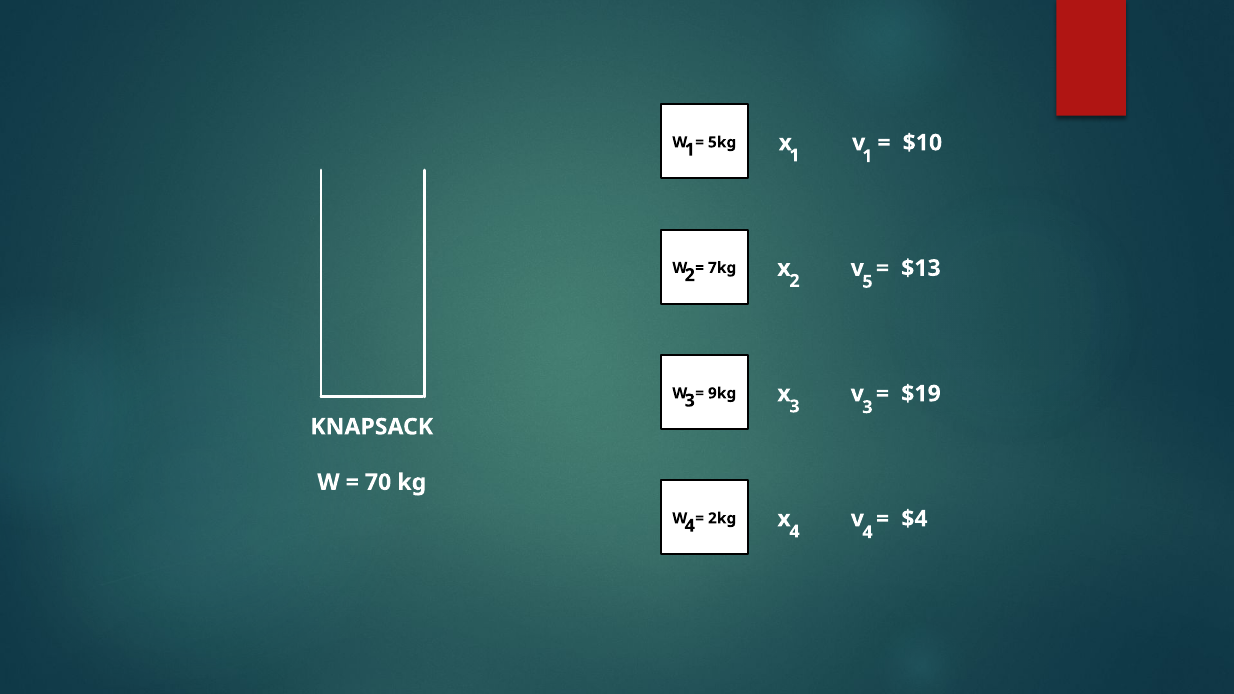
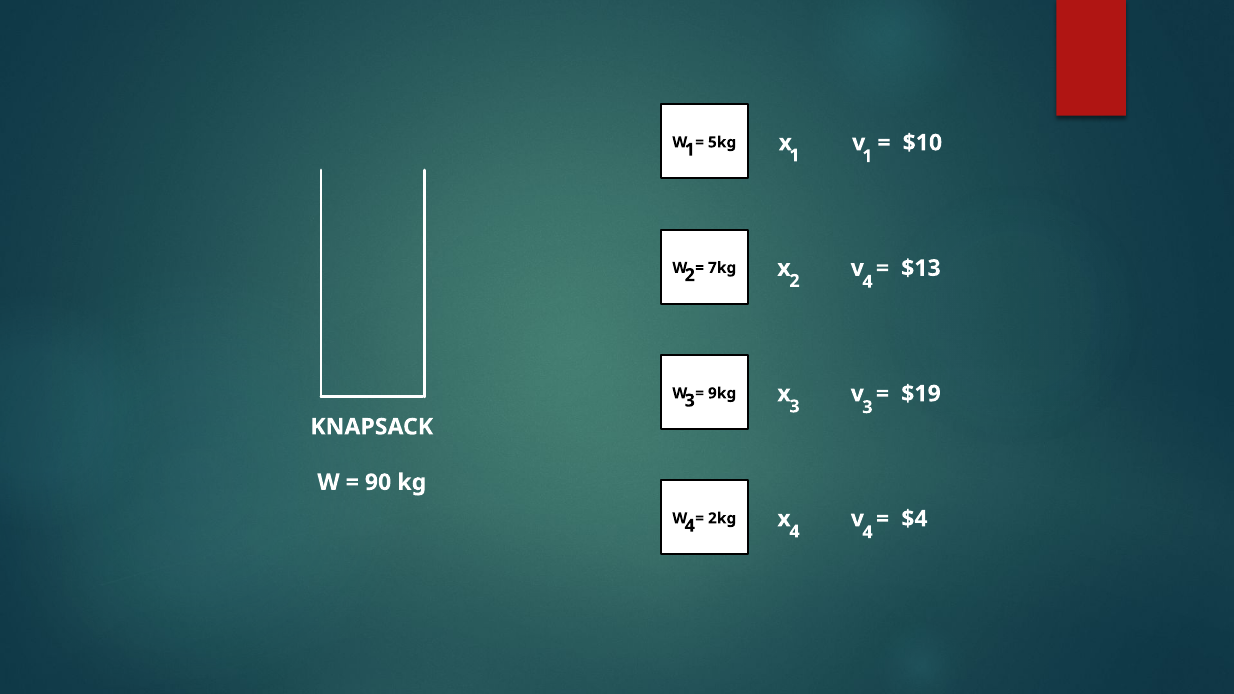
2 5: 5 -> 4 (867, 282)
70: 70 -> 90 (378, 482)
